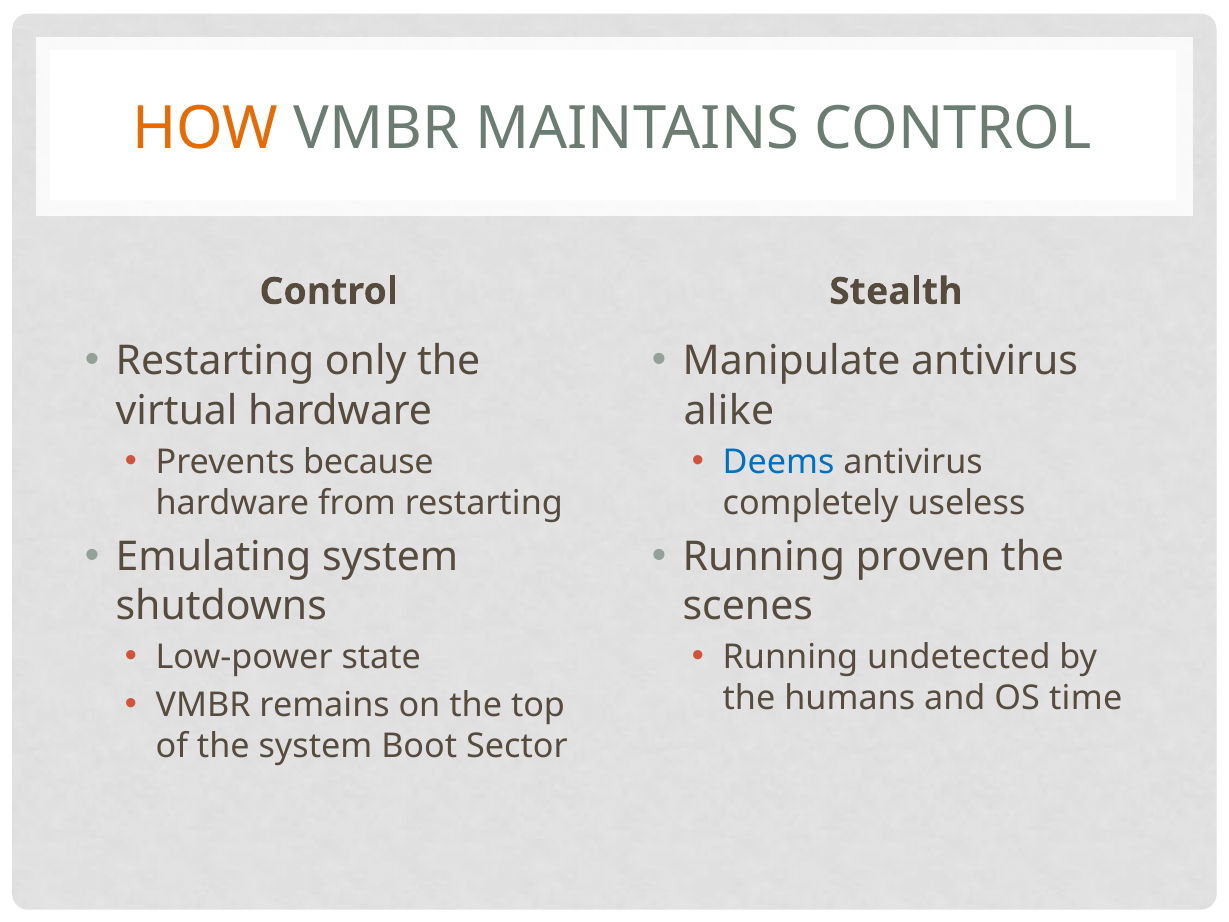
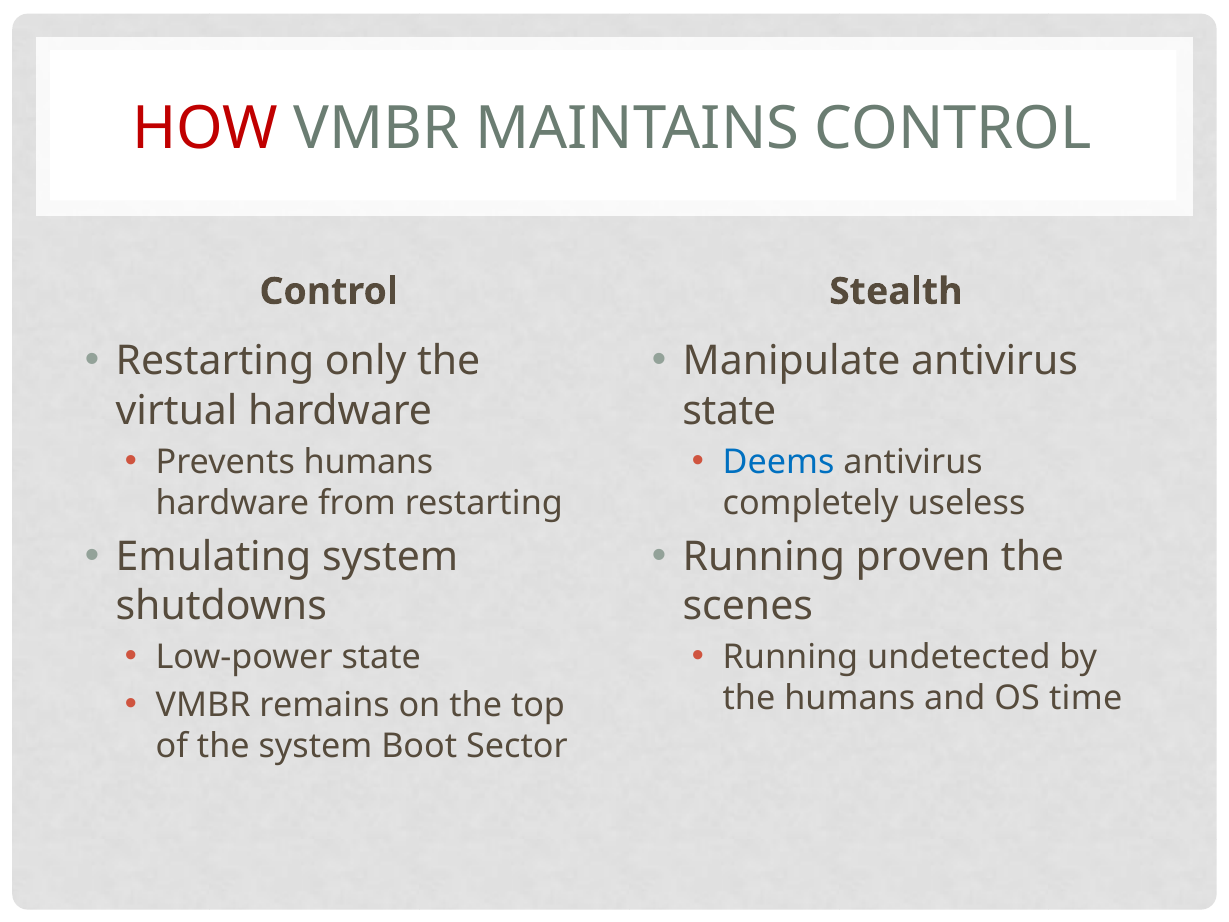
HOW colour: orange -> red (205, 129)
alike: alike -> state (729, 410)
Prevents because: because -> humans (368, 462)
